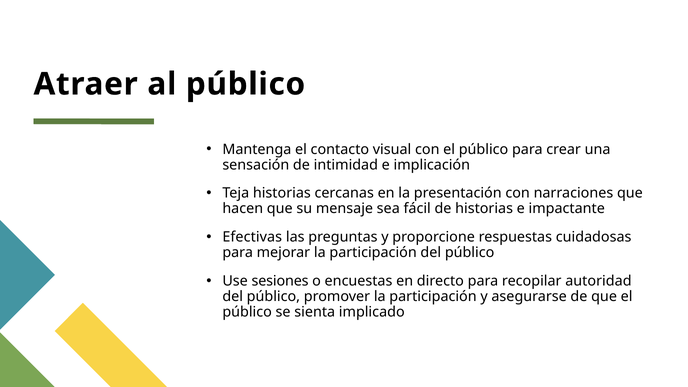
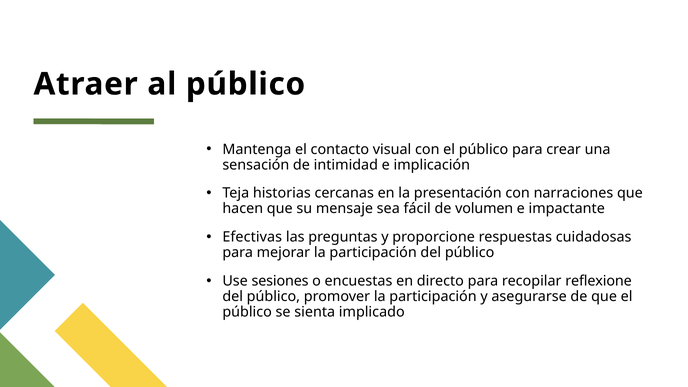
de historias: historias -> volumen (484, 209)
autoridad: autoridad -> reflexione (599, 281)
